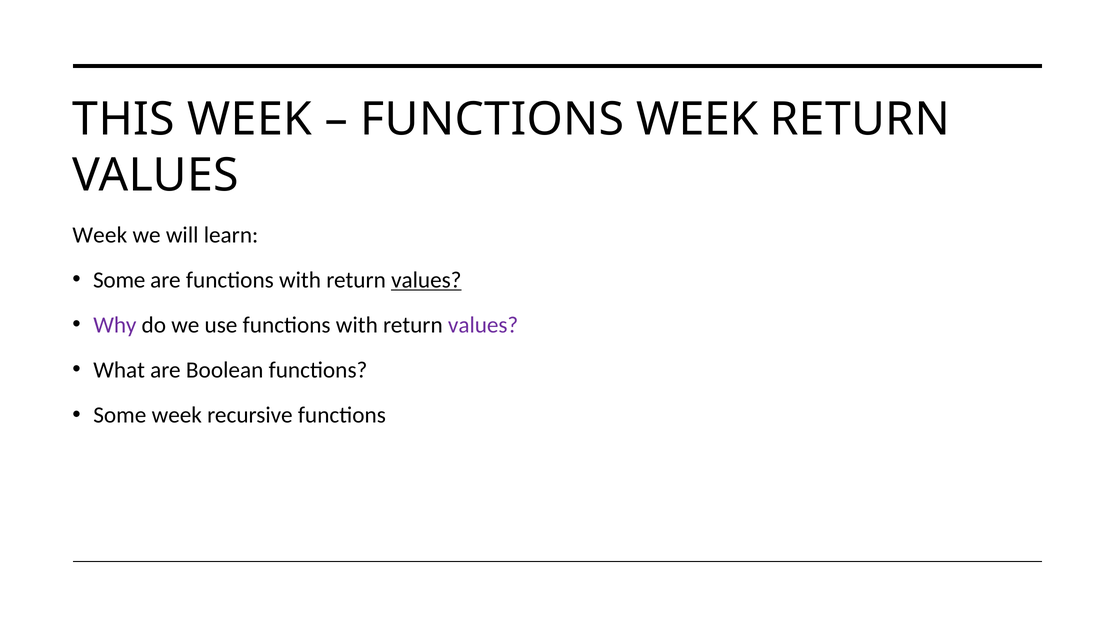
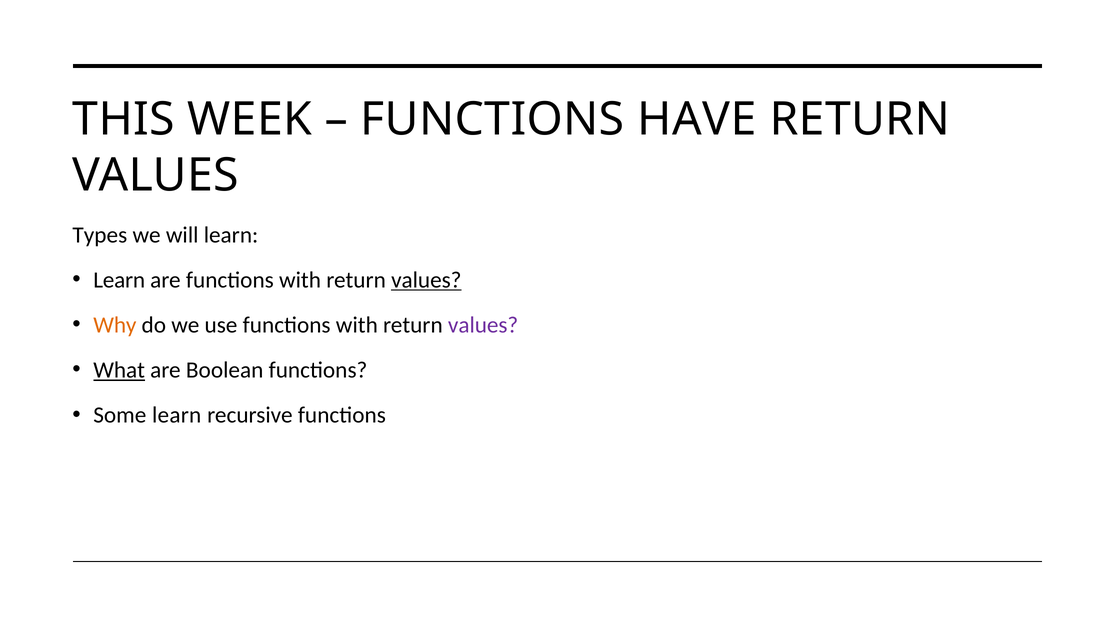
FUNCTIONS WEEK: WEEK -> HAVE (697, 120)
Week: Week -> Types (100, 235)
Some: Some -> Learn (119, 280)
Why colour: purple -> orange (115, 325)
What underline: none -> present (119, 370)
Some week: week -> learn (177, 415)
